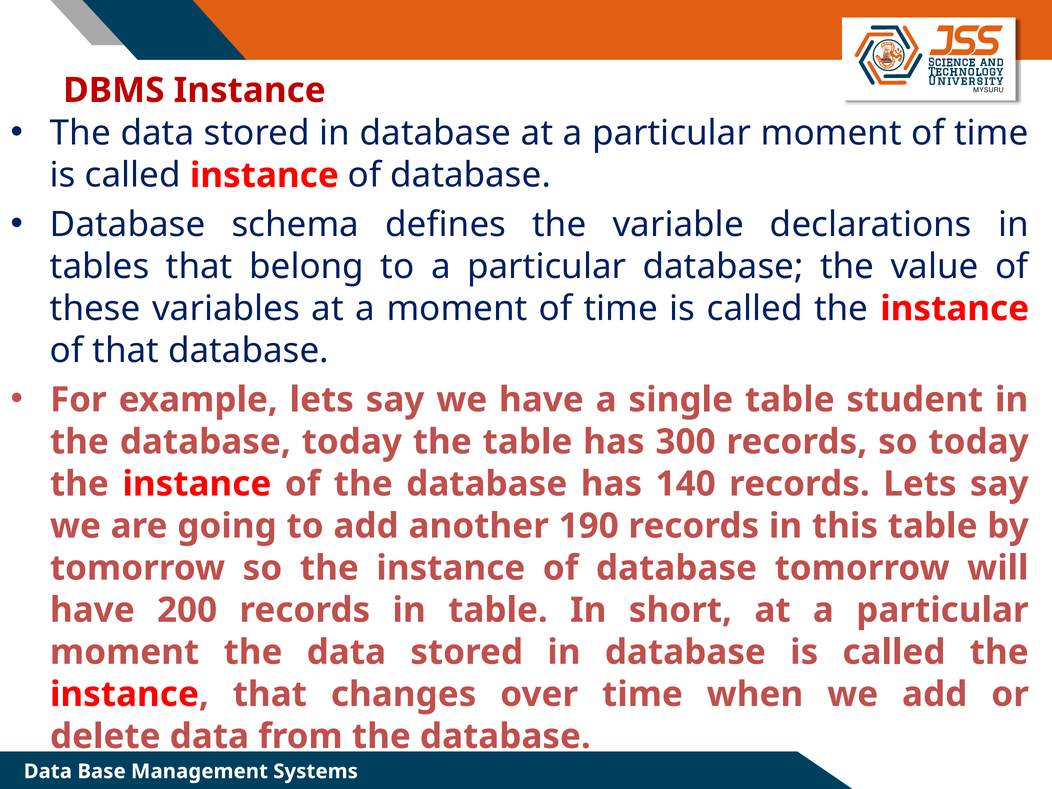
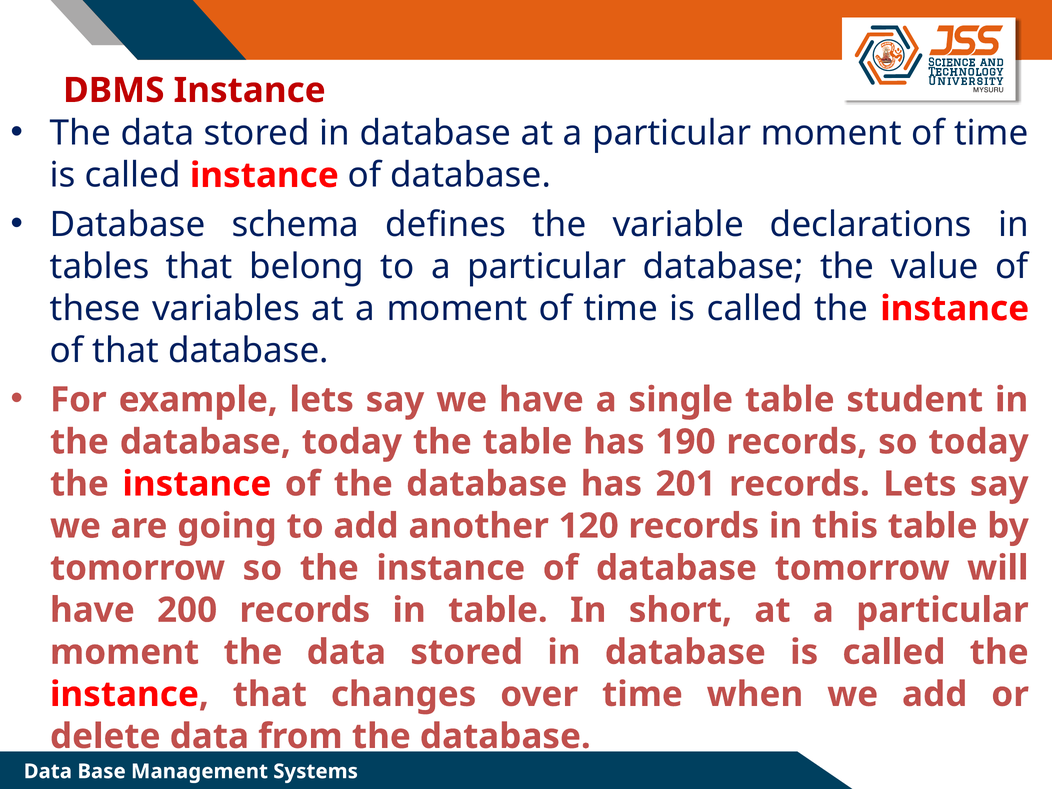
300: 300 -> 190 (686, 442)
140: 140 -> 201 (686, 484)
190: 190 -> 120 (589, 526)
